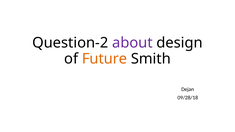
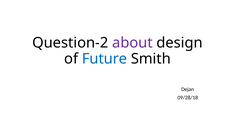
Future colour: orange -> blue (105, 59)
